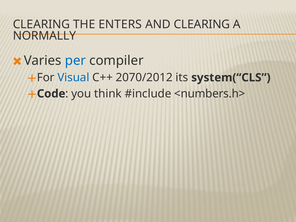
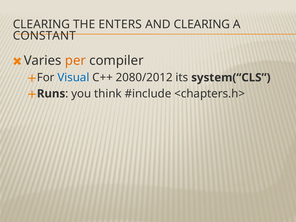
NORMALLY: NORMALLY -> CONSTANT (44, 36)
per colour: blue -> orange (75, 61)
2070/2012: 2070/2012 -> 2080/2012 (144, 78)
Code: Code -> Runs (51, 94)
<numbers.h>: <numbers.h> -> <chapters.h> (210, 94)
